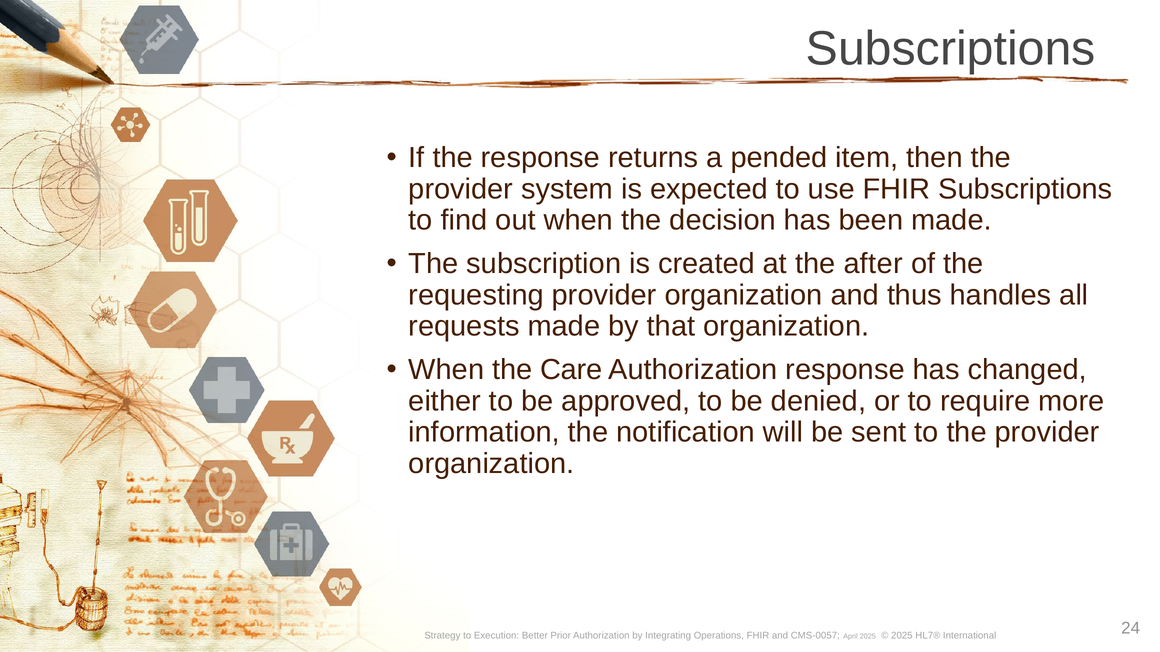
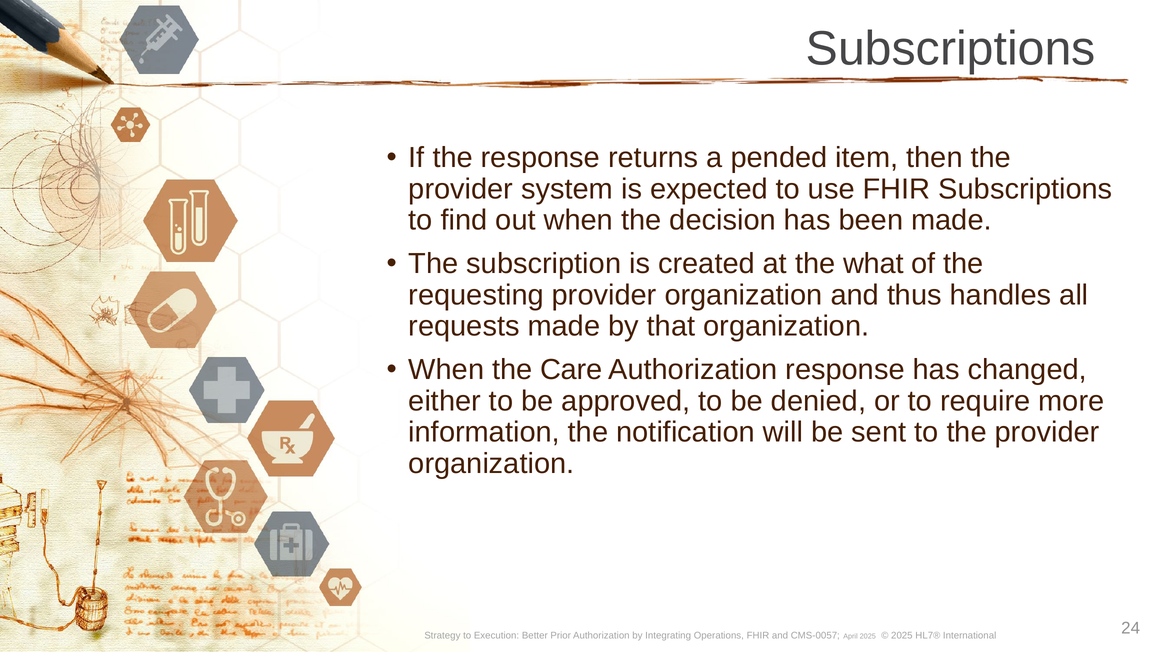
after: after -> what (873, 264)
